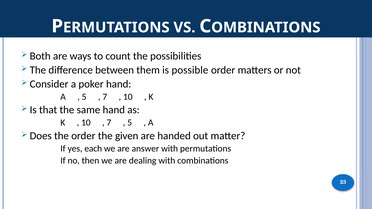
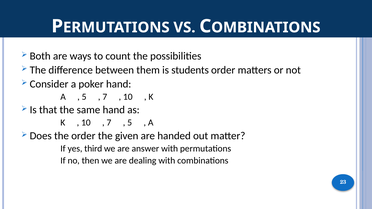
possible: possible -> students (190, 70)
each: each -> third (93, 149)
